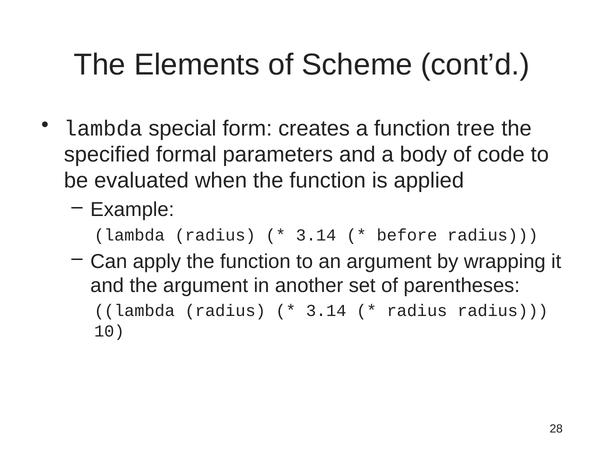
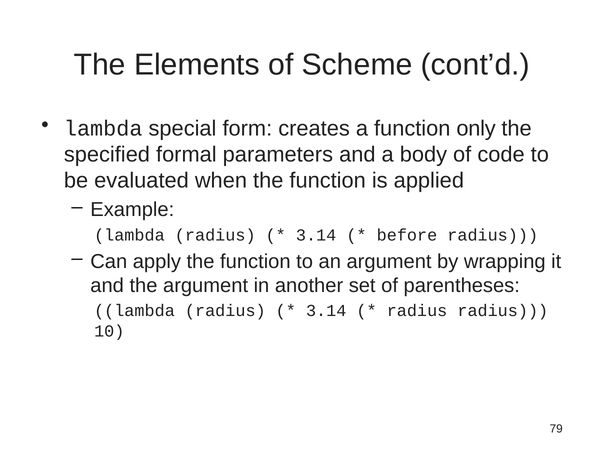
tree: tree -> only (476, 128)
28: 28 -> 79 (556, 429)
